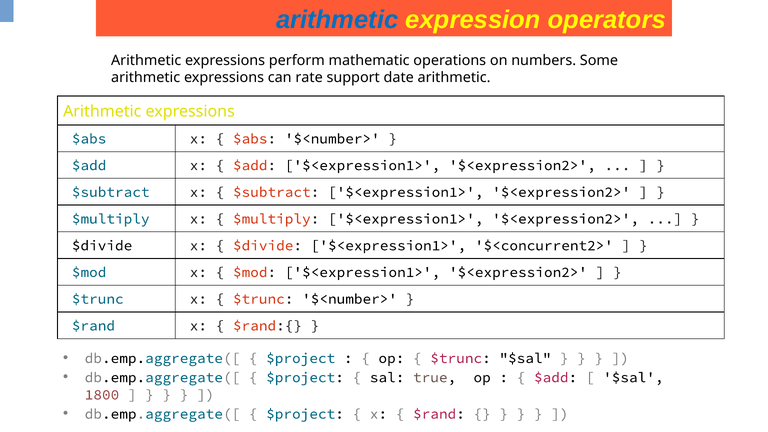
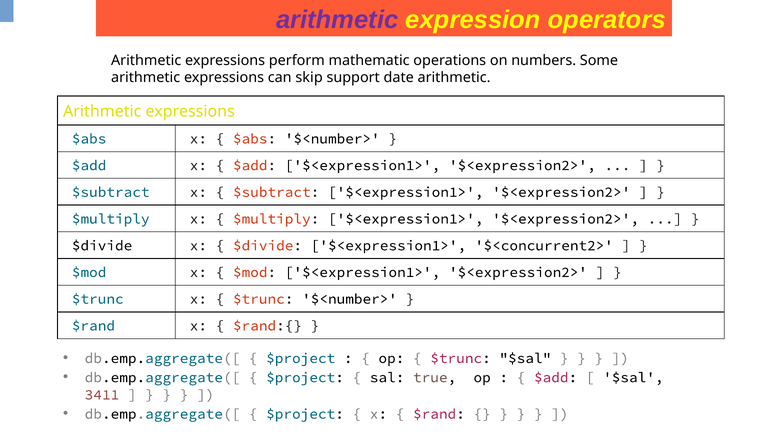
arithmetic colour: blue -> purple (337, 20)
rate: rate -> skip (309, 78)
1800: 1800 -> 3411 (102, 395)
